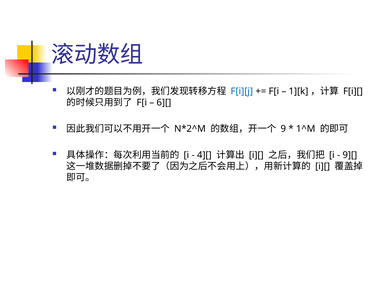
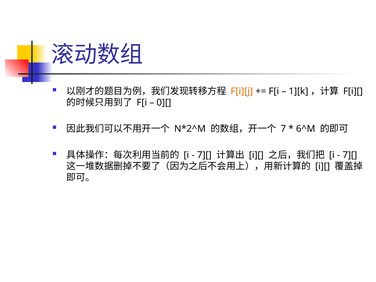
F[i][j colour: blue -> orange (242, 91)
6][: 6][ -> 0][ (164, 102)
9: 9 -> 7 (283, 129)
1^M: 1^M -> 6^M (306, 129)
4][: 4][ -> 7][ (204, 155)
9][: 9][ -> 7][ (350, 155)
